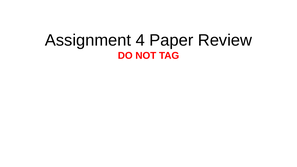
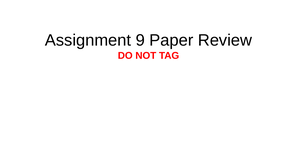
4: 4 -> 9 (140, 40)
